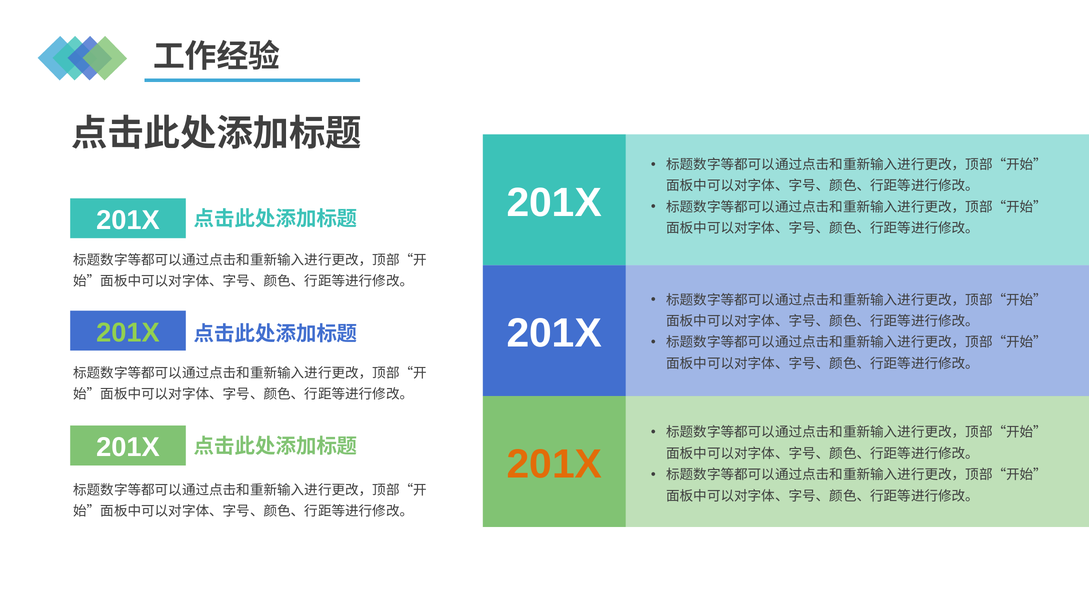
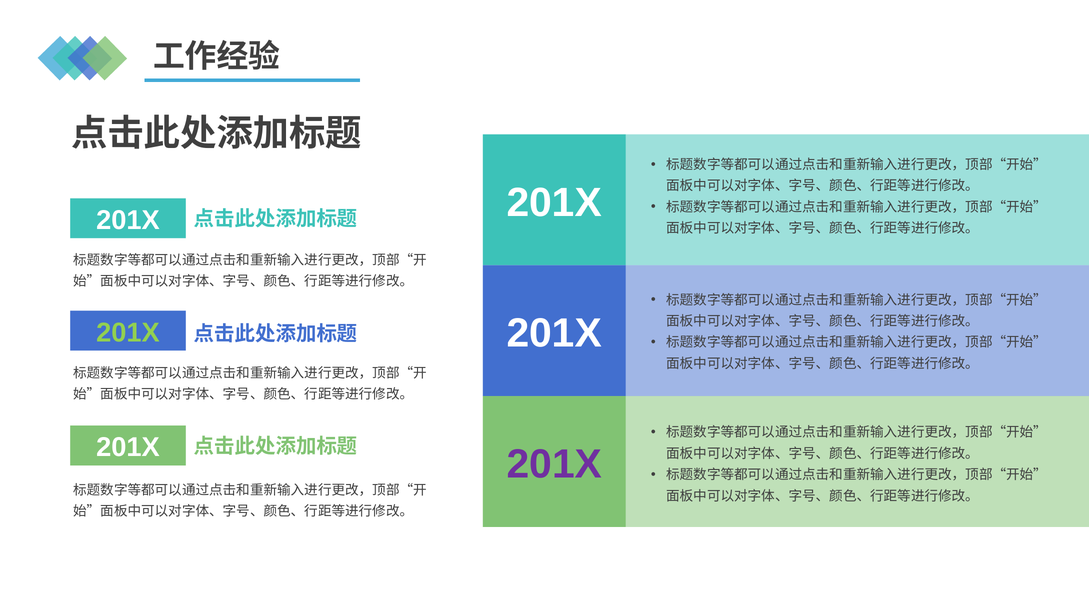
201X colour: orange -> purple (554, 465)
